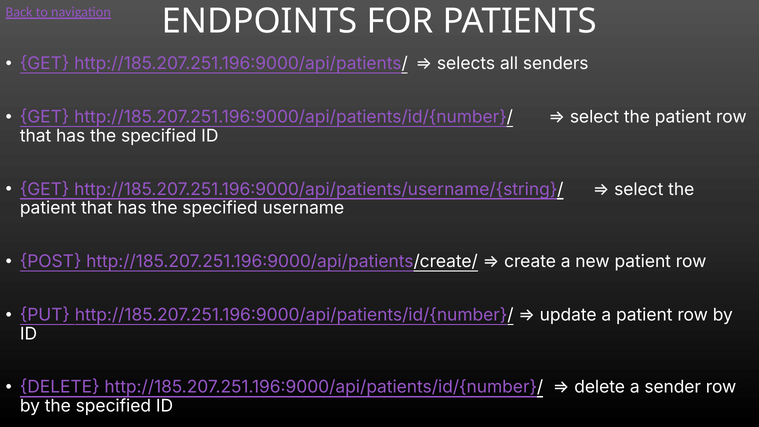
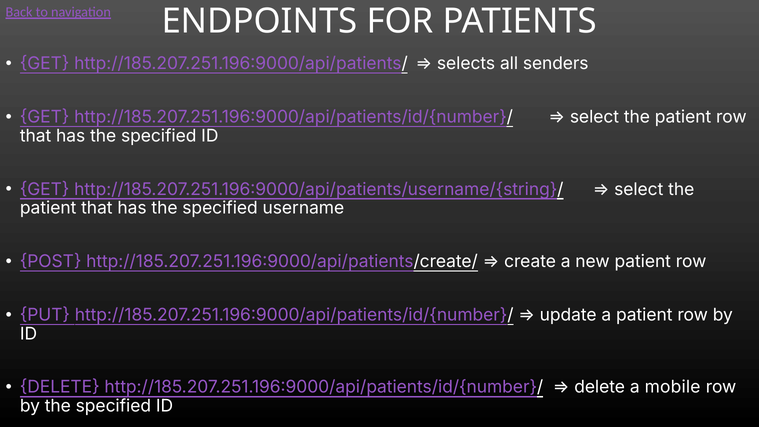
sender: sender -> mobile (673, 387)
